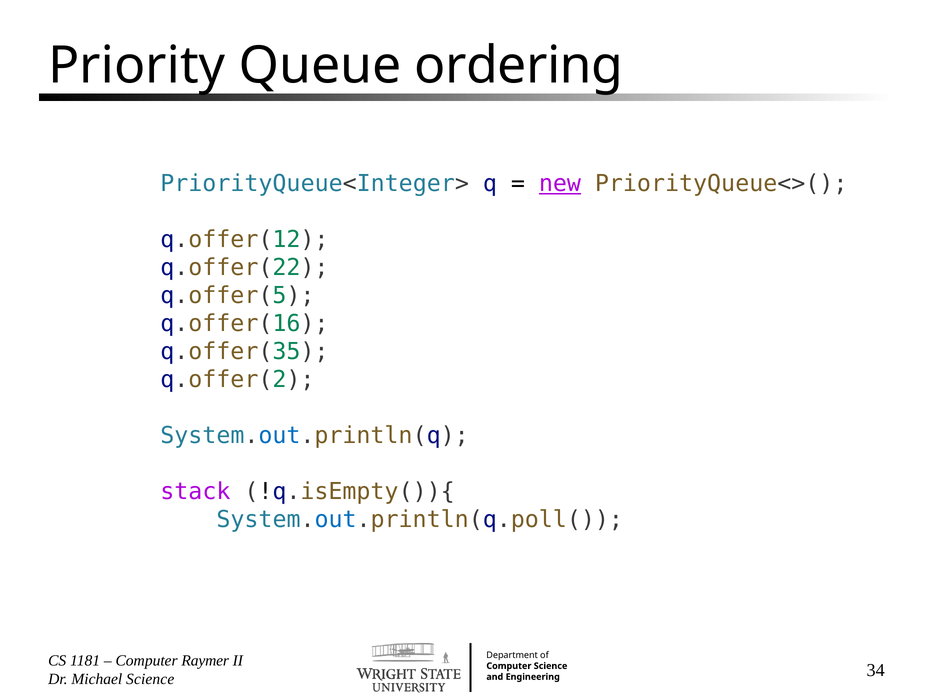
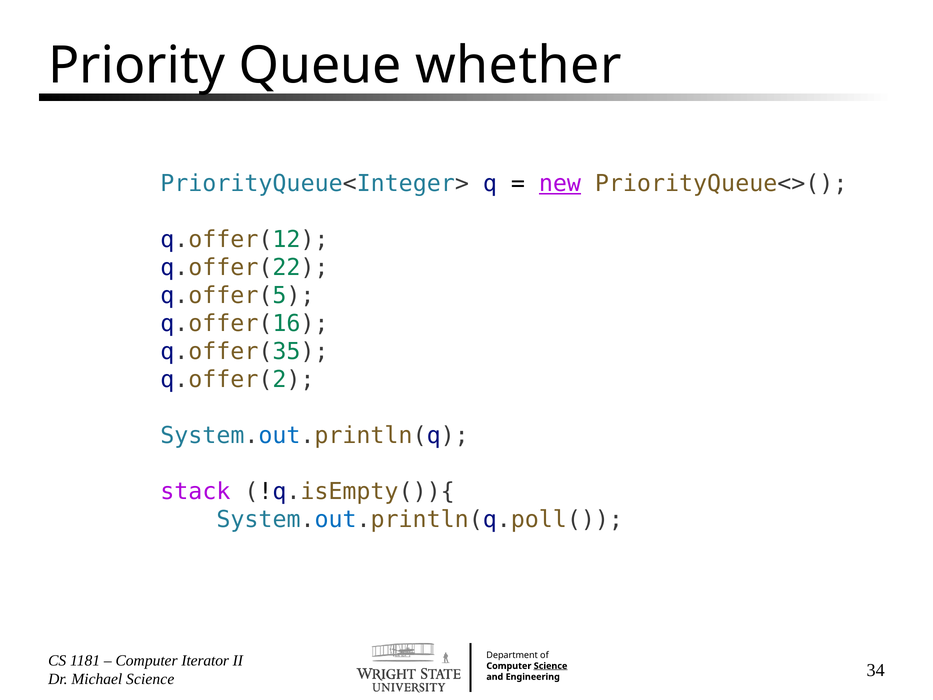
ordering: ordering -> whether (518, 66)
Raymer: Raymer -> Iterator (205, 660)
Science underline: none -> present (551, 666)
